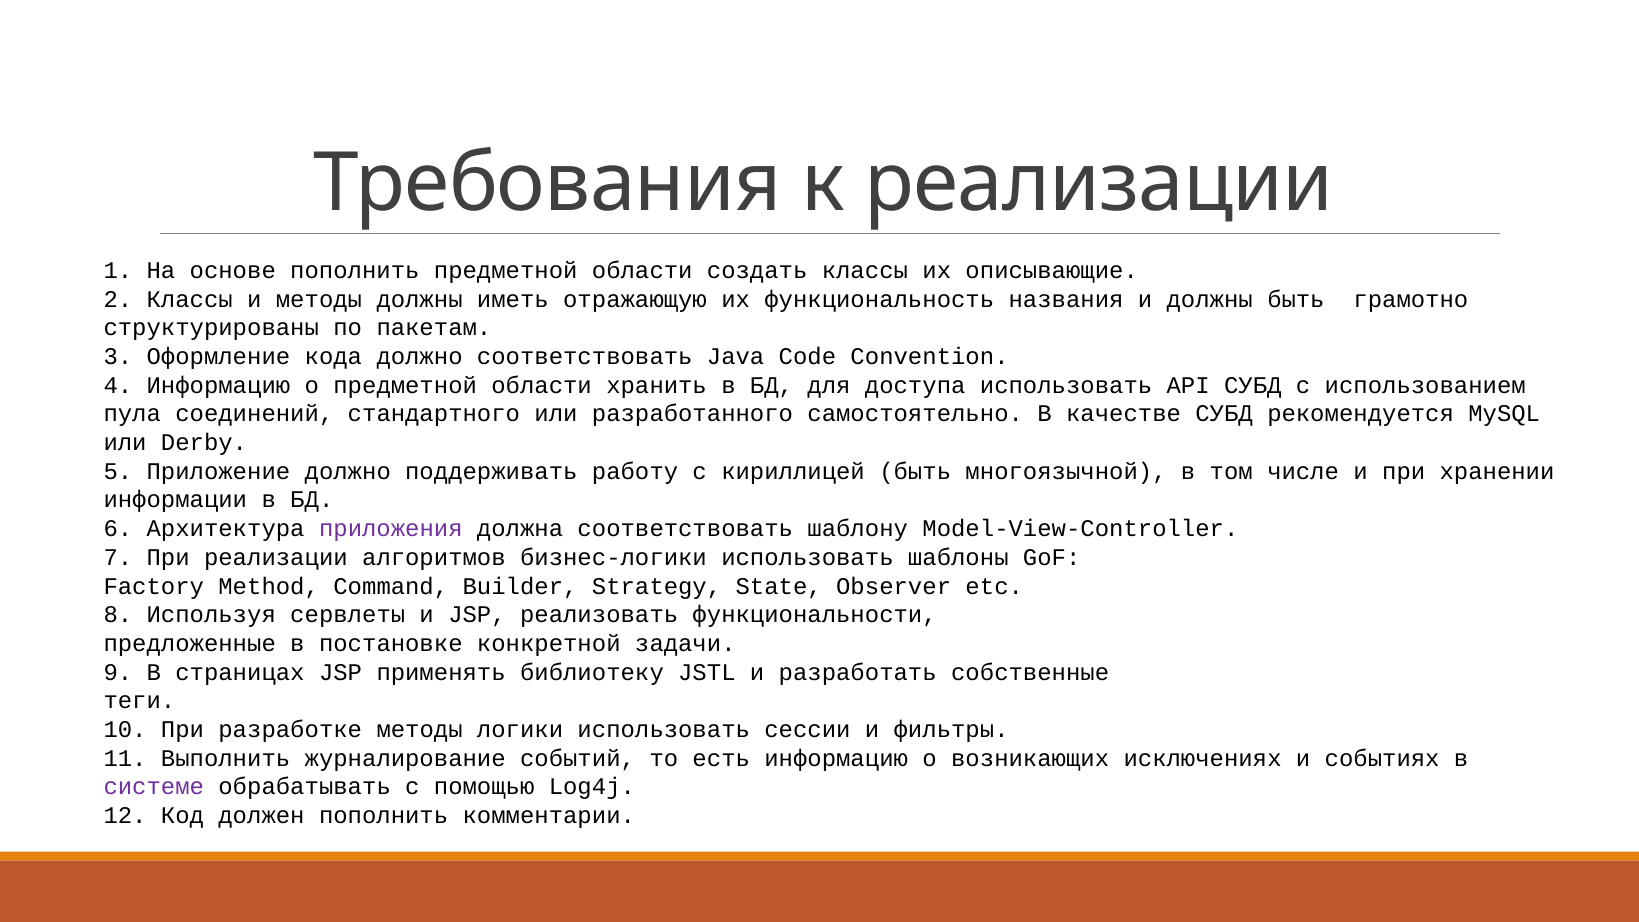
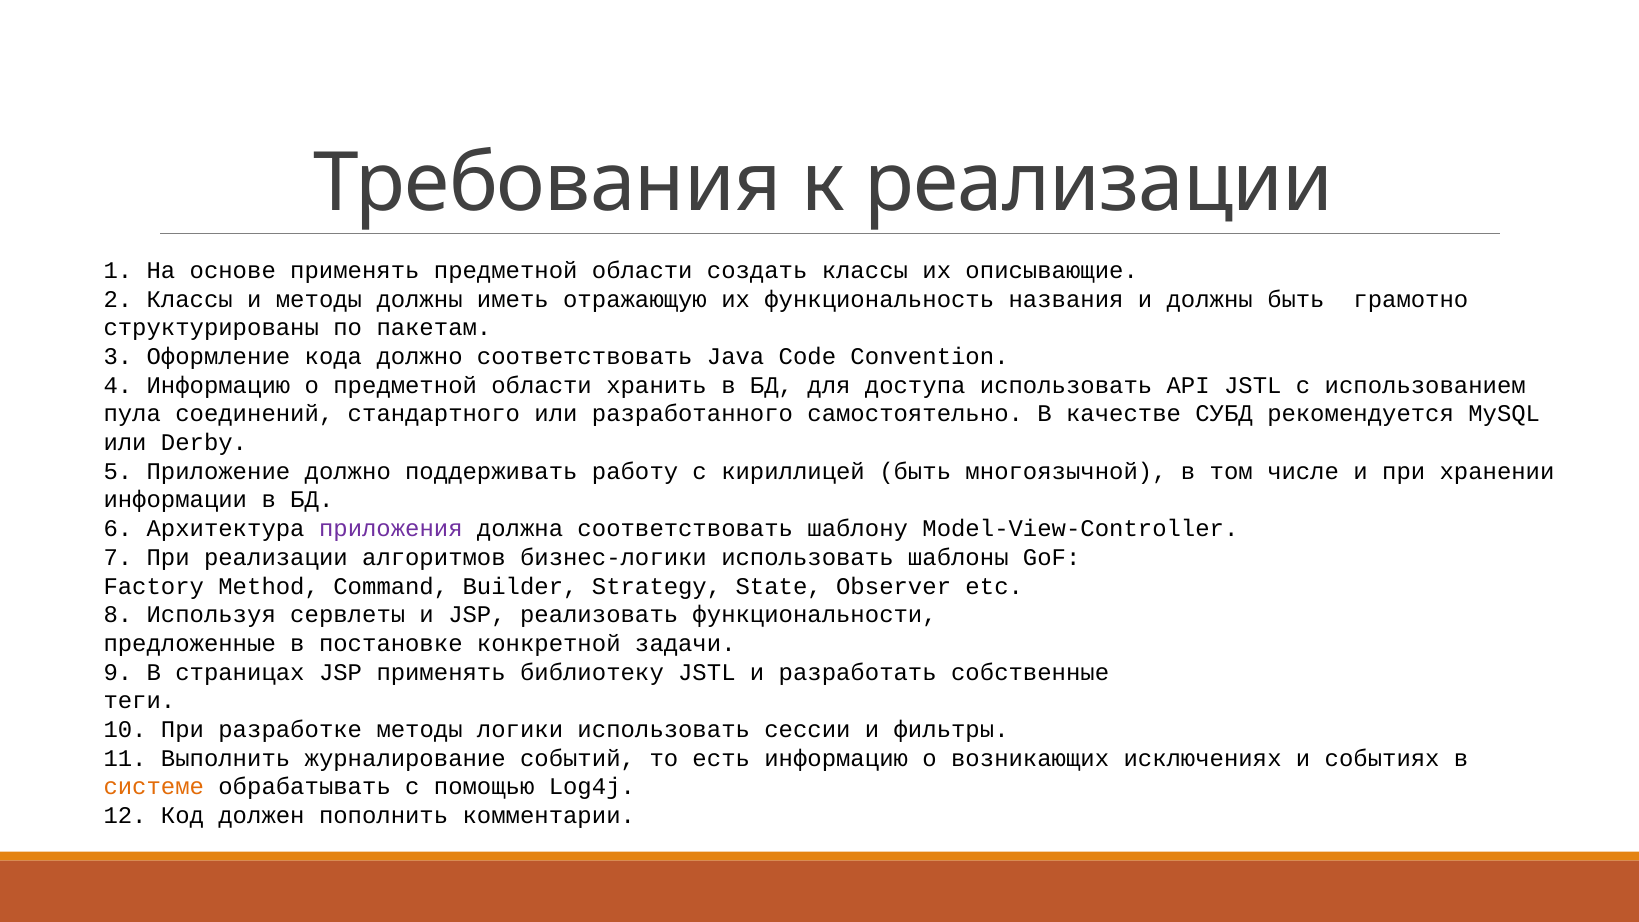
основе пополнить: пополнить -> применять (355, 270)
API СУБД: СУБД -> JSTL (1253, 385)
системе colour: purple -> orange (154, 787)
